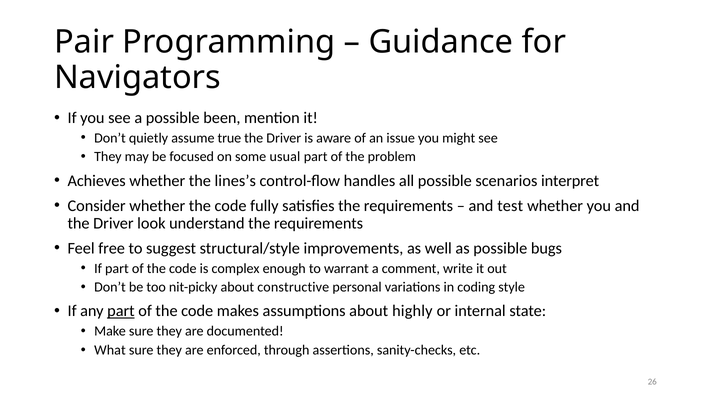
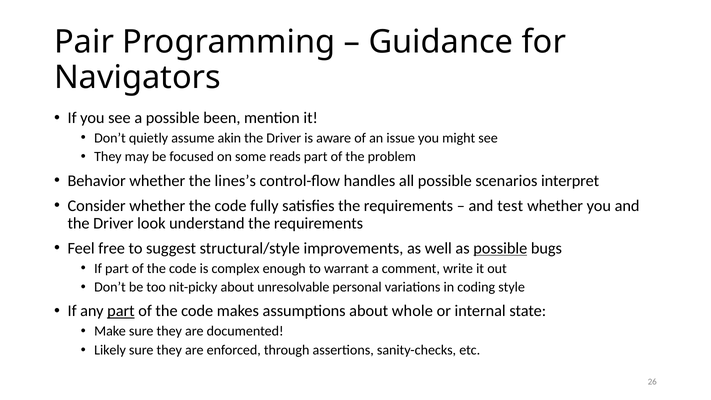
true: true -> akin (229, 138)
usual: usual -> reads (285, 157)
Achieves: Achieves -> Behavior (97, 181)
possible underline: none -> present (500, 248)
constructive: constructive -> unresolvable (293, 287)
highly: highly -> whole (412, 311)
What: What -> Likely (110, 350)
